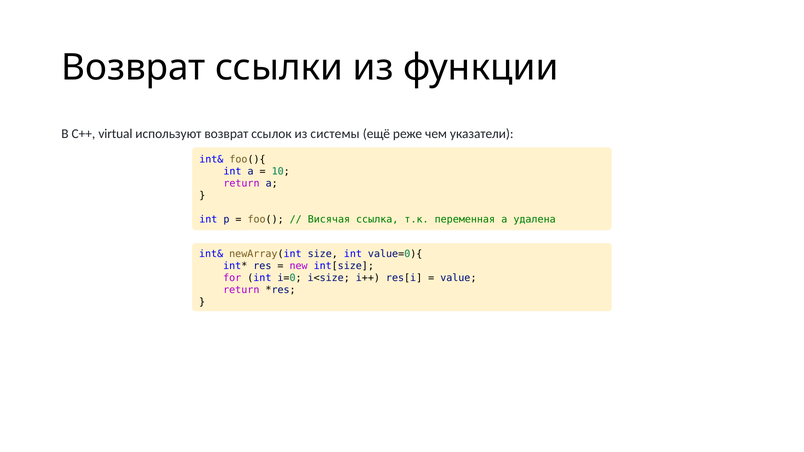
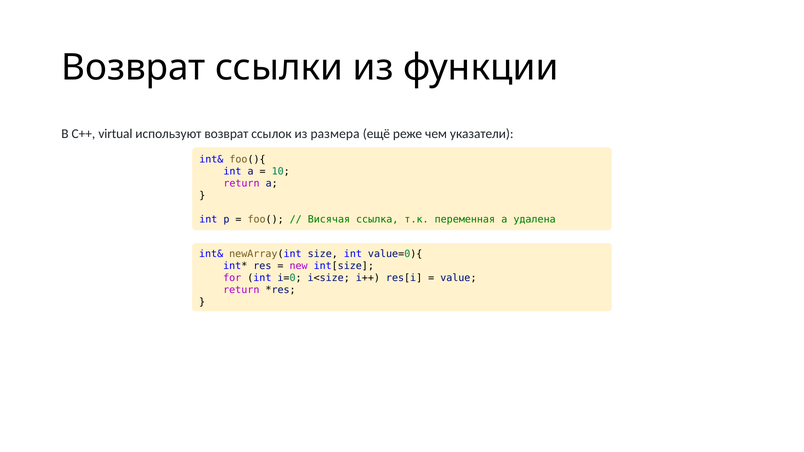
системы: системы -> размера (335, 134)
